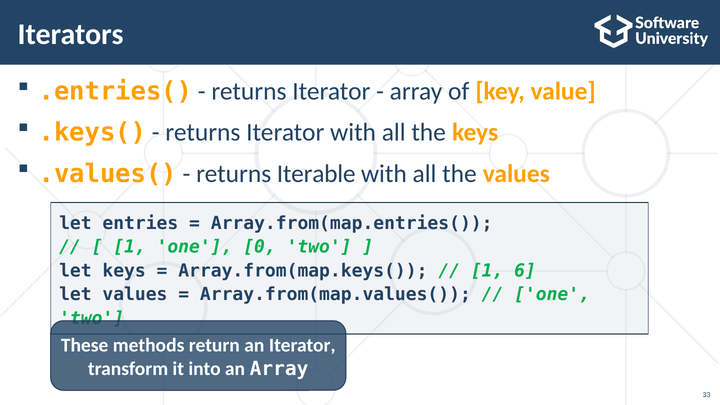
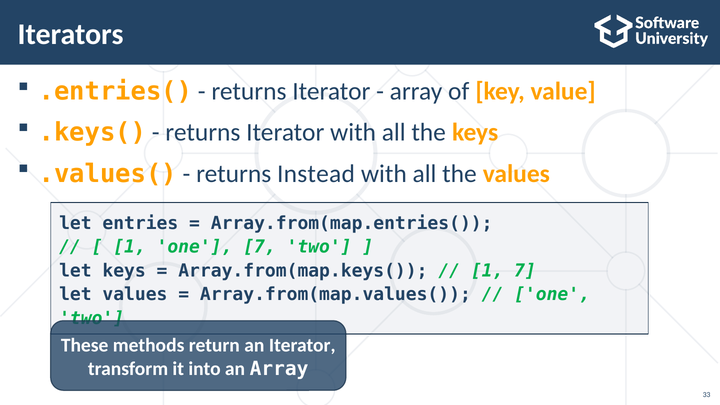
Iterable: Iterable -> Instead (316, 174)
one 0: 0 -> 7 (259, 247)
1 6: 6 -> 7 (525, 271)
